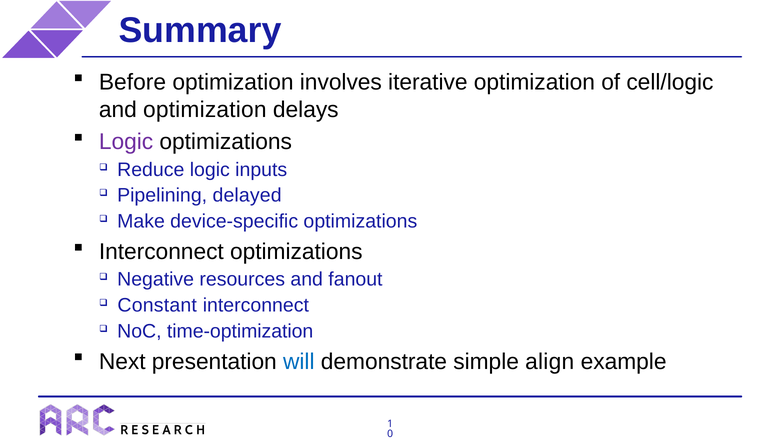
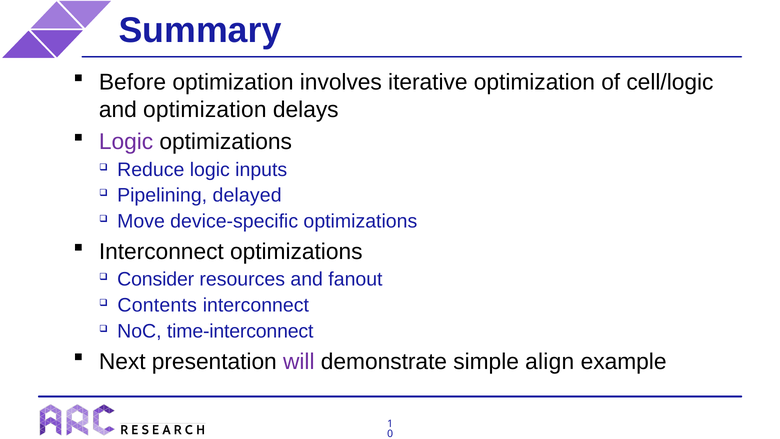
Make: Make -> Move (141, 221)
Negative: Negative -> Consider (156, 279)
Constant: Constant -> Contents (157, 305)
time-optimization: time-optimization -> time-interconnect (240, 331)
will colour: blue -> purple (299, 361)
